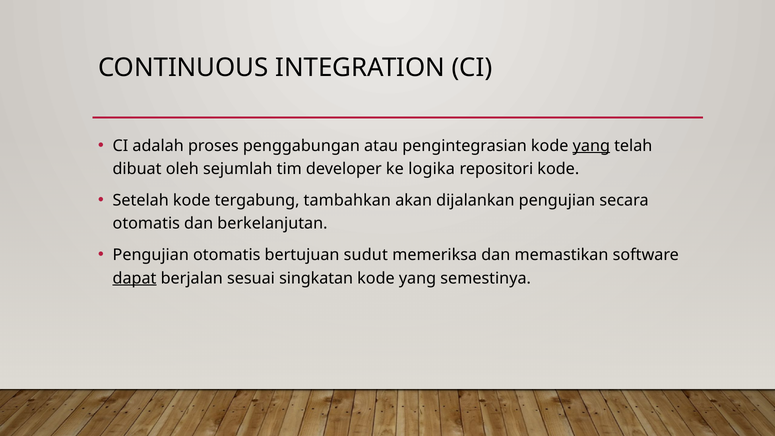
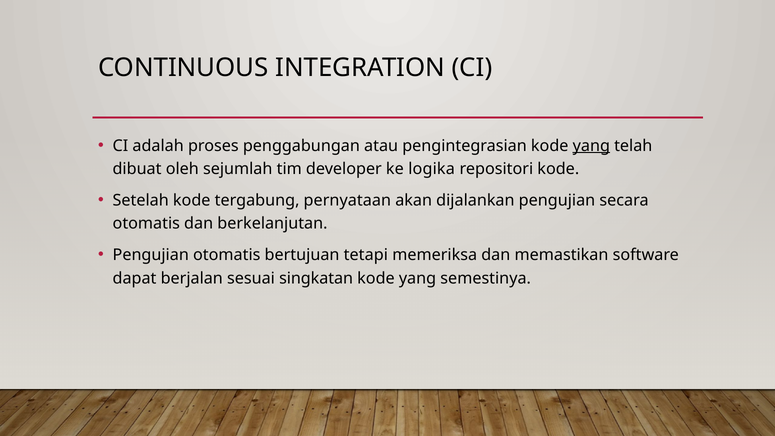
tambahkan: tambahkan -> pernyataan (347, 200)
sudut: sudut -> tetapi (366, 255)
dapat underline: present -> none (135, 278)
